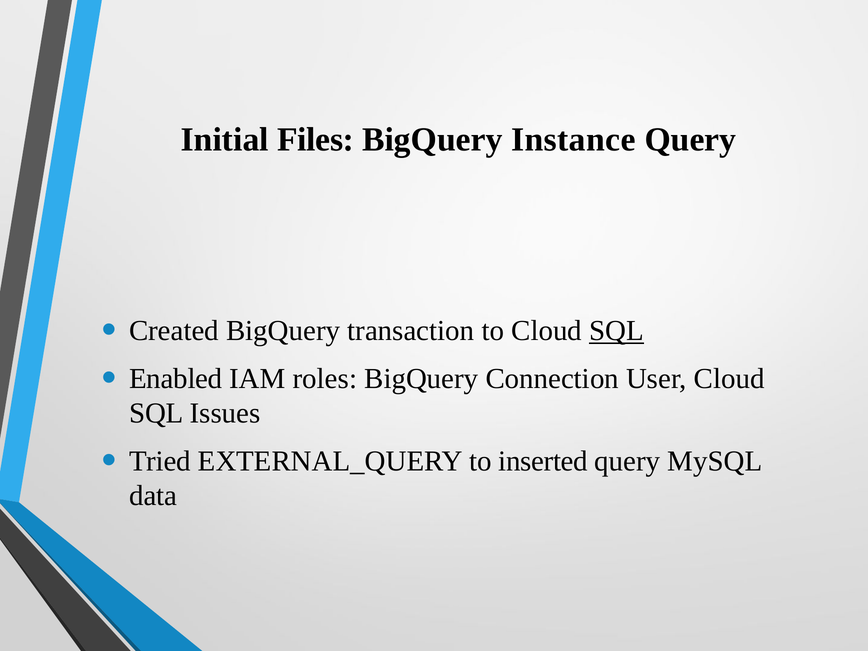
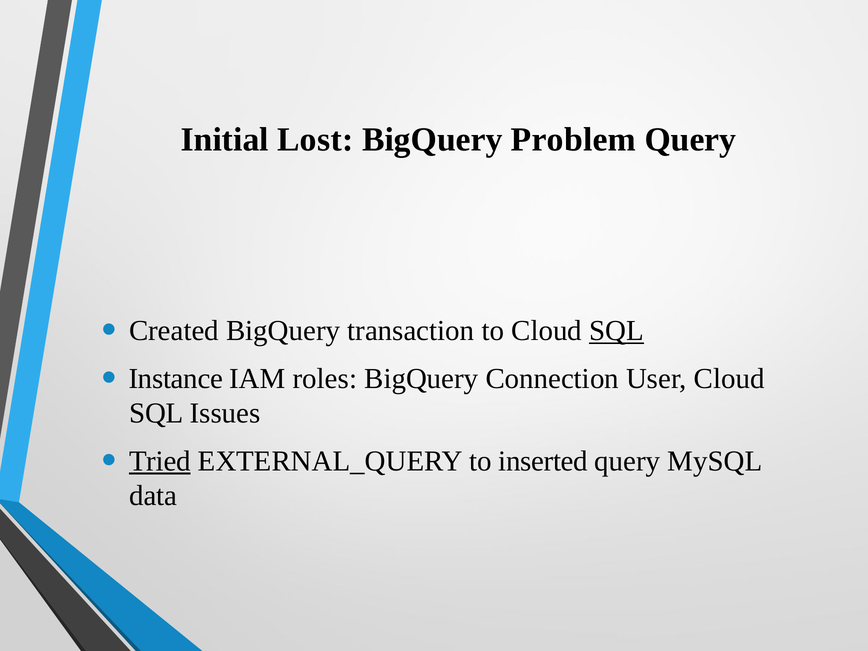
Files: Files -> Lost (315, 140)
Instance: Instance -> Problem (573, 140)
Enabled: Enabled -> Instance (176, 379)
Tried underline: none -> present (160, 461)
